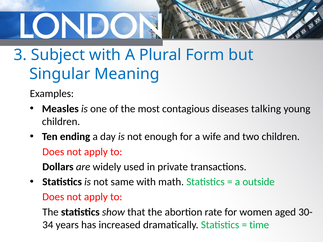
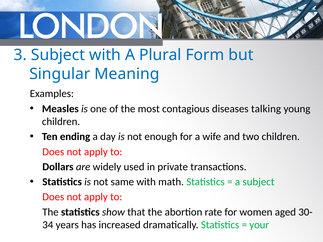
a outside: outside -> subject (259, 182)
time: time -> your (259, 225)
